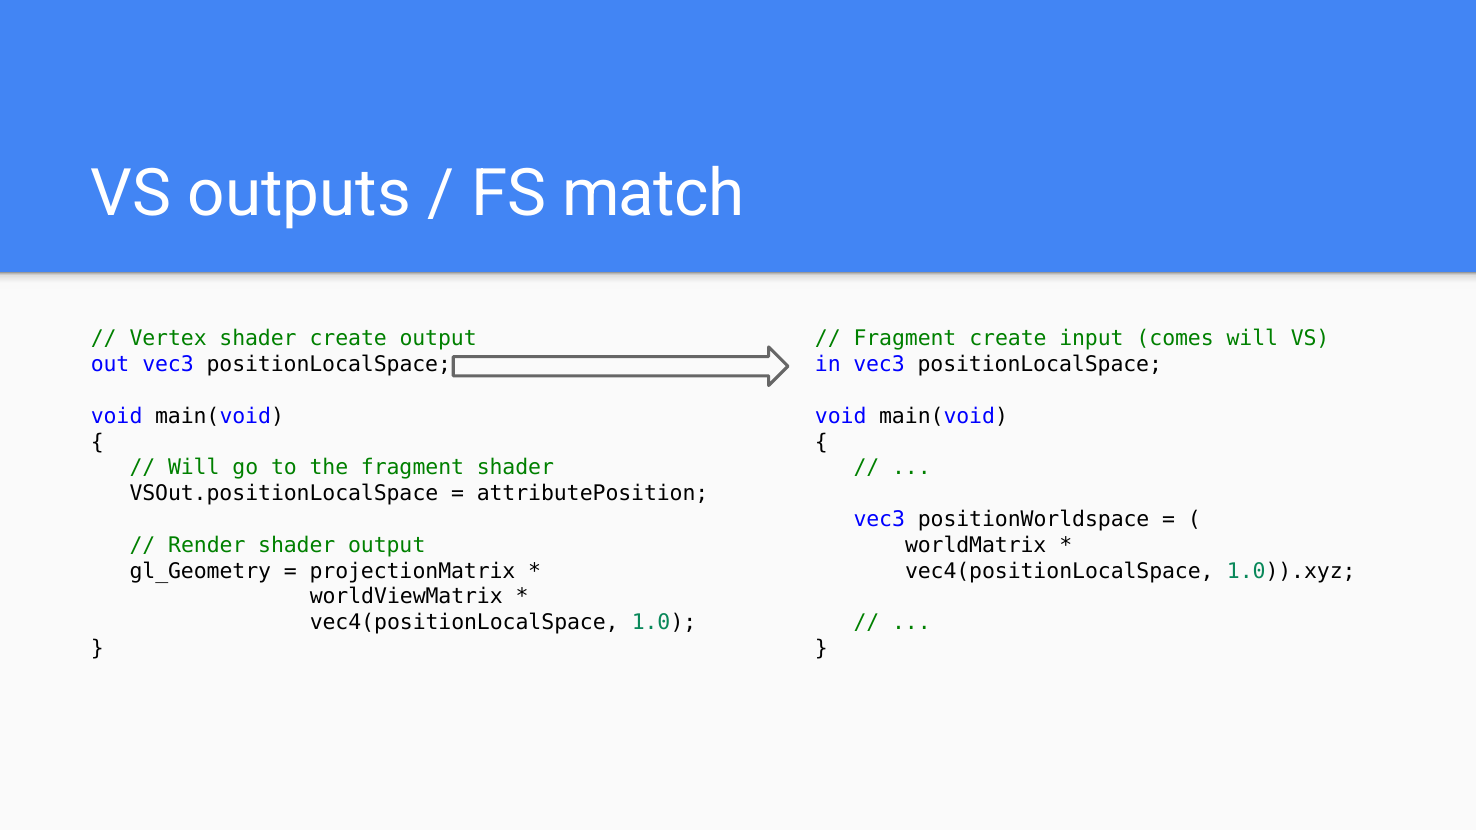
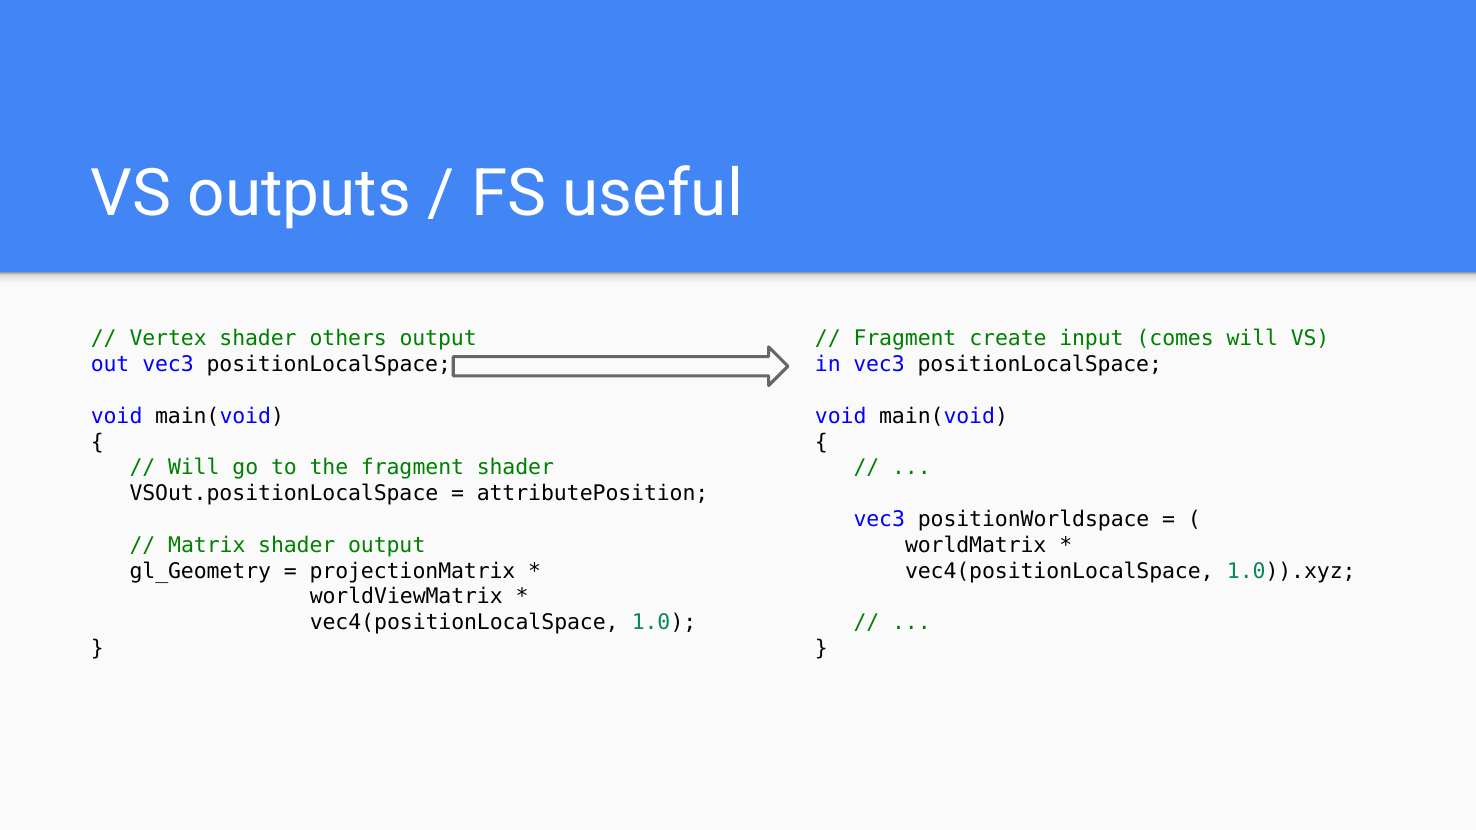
match: match -> useful (653, 194)
shader create: create -> others (348, 339)
Render: Render -> Matrix (207, 545)
